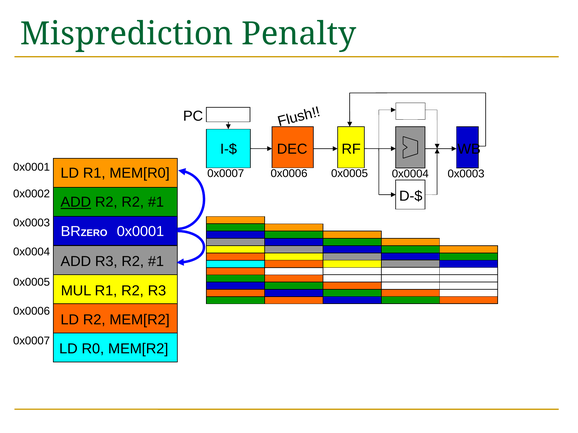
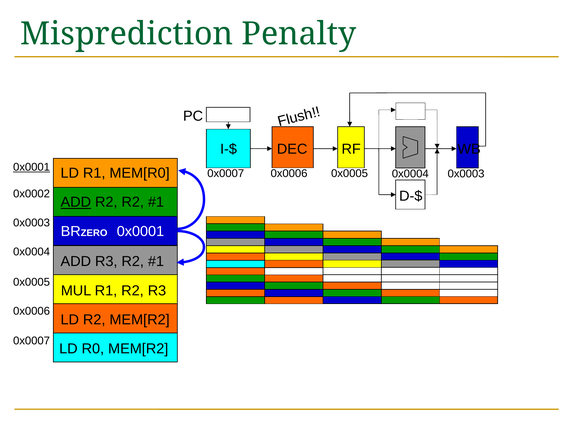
0x0001 underline: none -> present (32, 167)
